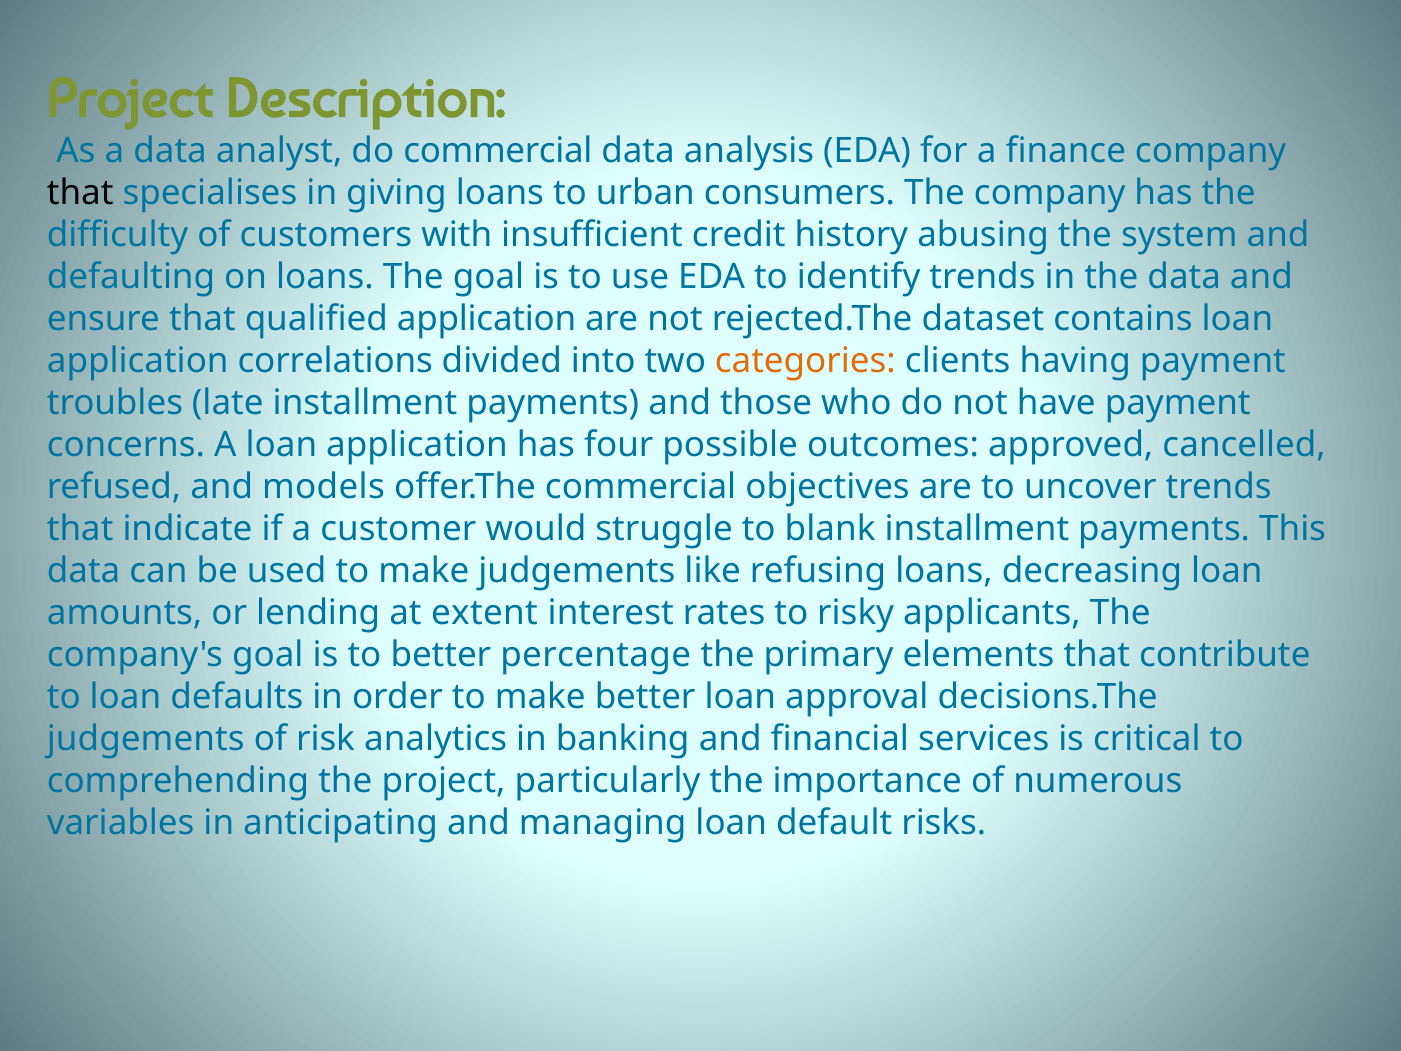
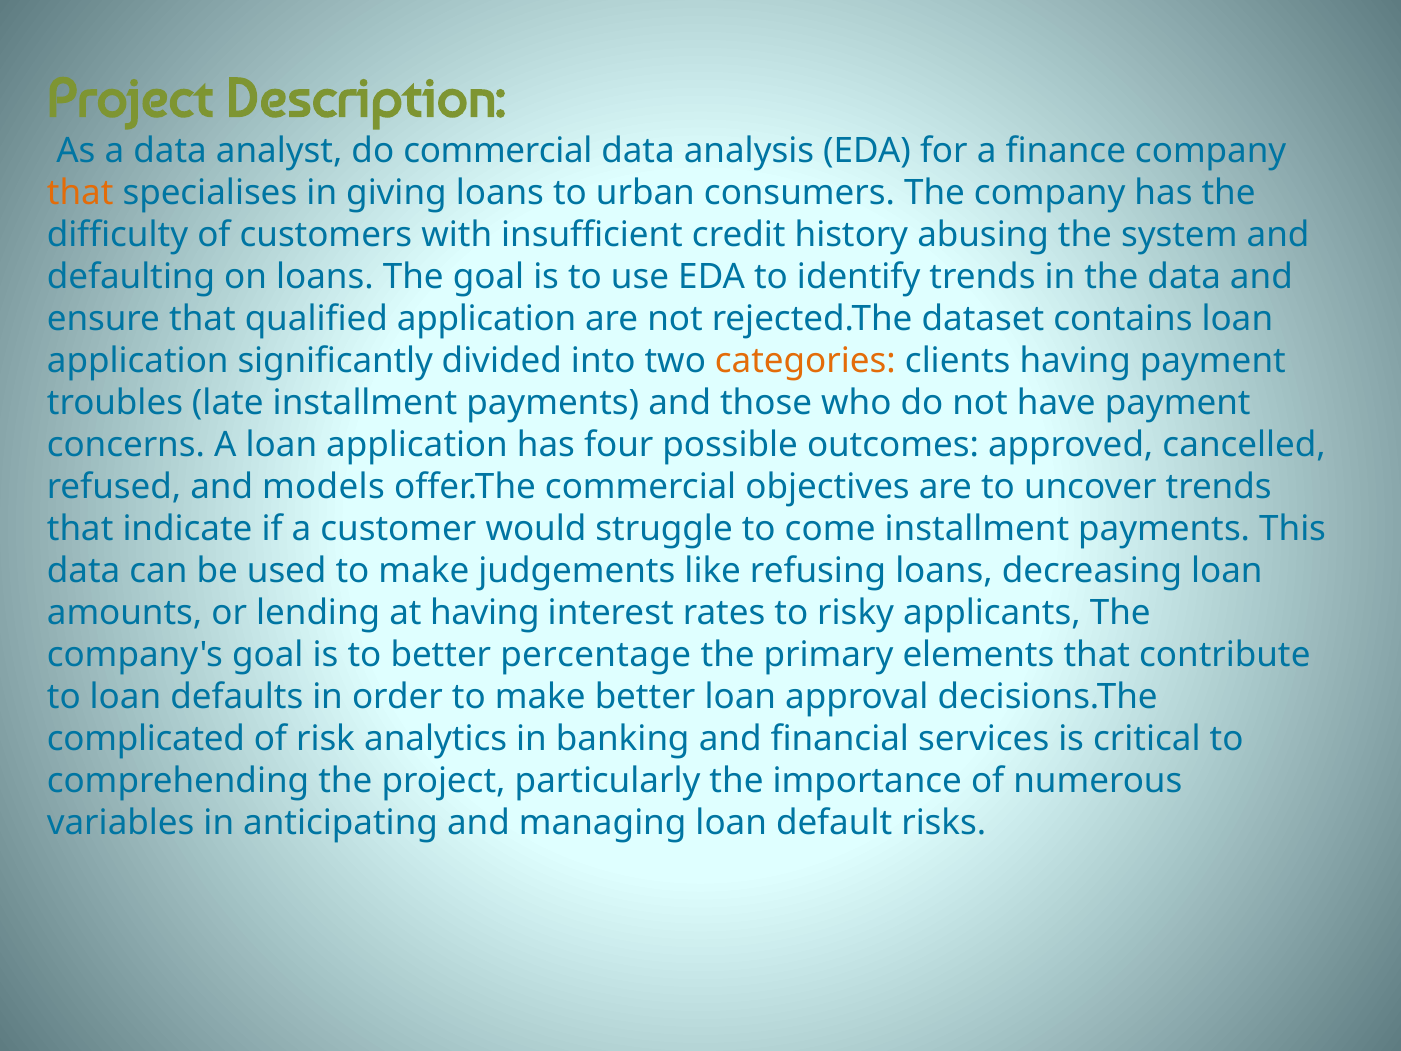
that colour: black -> orange (80, 193)
correlations: correlations -> significantly (335, 361)
blank: blank -> come (830, 529)
at extent: extent -> having (485, 613)
judgements: judgements -> complicated (146, 739)
